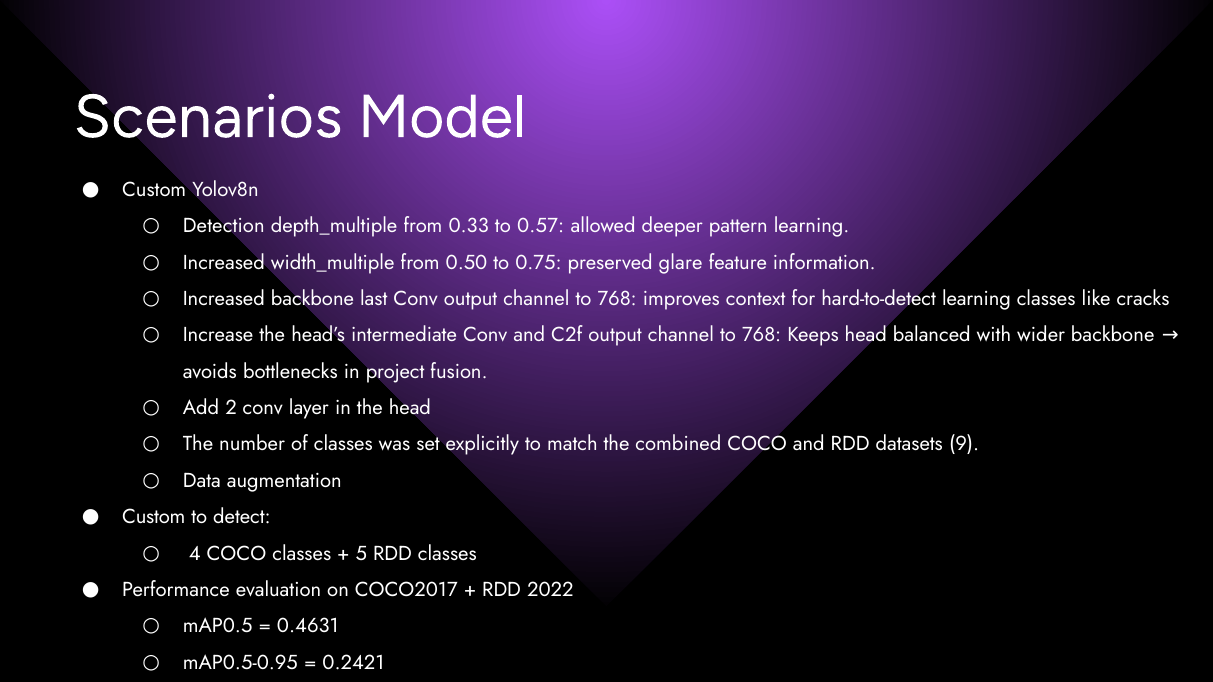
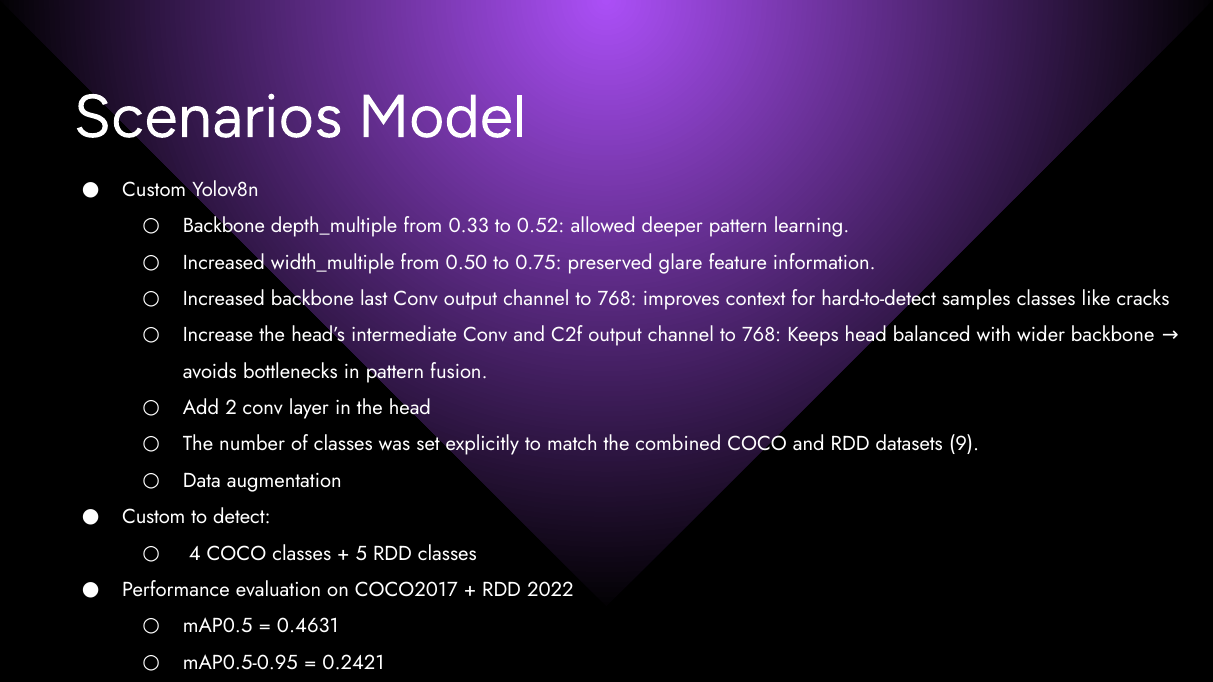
Detection: Detection -> Backbone (224, 226)
0.57: 0.57 -> 0.52 (541, 226)
hard-to-detect learning: learning -> samples (976, 299)
in project: project -> pattern (395, 372)
